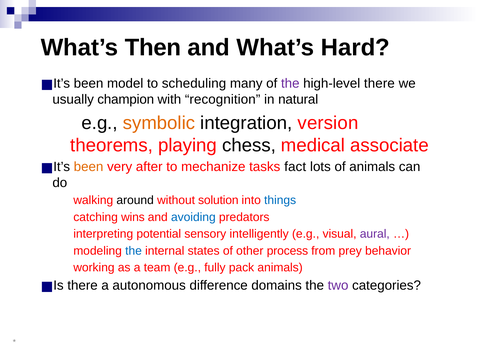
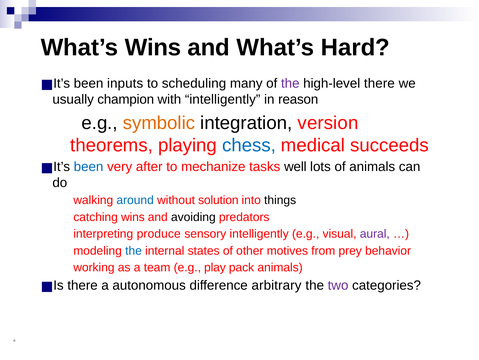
What’s Then: Then -> Wins (153, 48)
model: model -> inputs (125, 83)
with recognition: recognition -> intelligently (223, 99)
natural: natural -> reason (298, 99)
chess colour: black -> blue (249, 145)
associate: associate -> succeeds (389, 145)
been colour: orange -> blue (89, 167)
fact: fact -> well (295, 167)
around colour: black -> blue (135, 200)
things colour: blue -> black (280, 200)
avoiding colour: blue -> black (193, 217)
potential: potential -> produce (159, 233)
process: process -> motives (287, 250)
fully: fully -> play (215, 267)
domains: domains -> arbitrary (277, 285)
